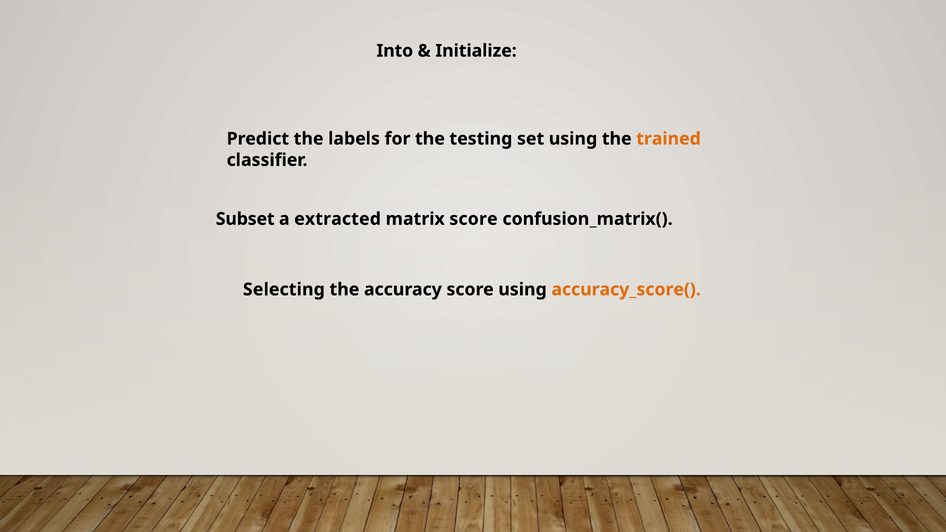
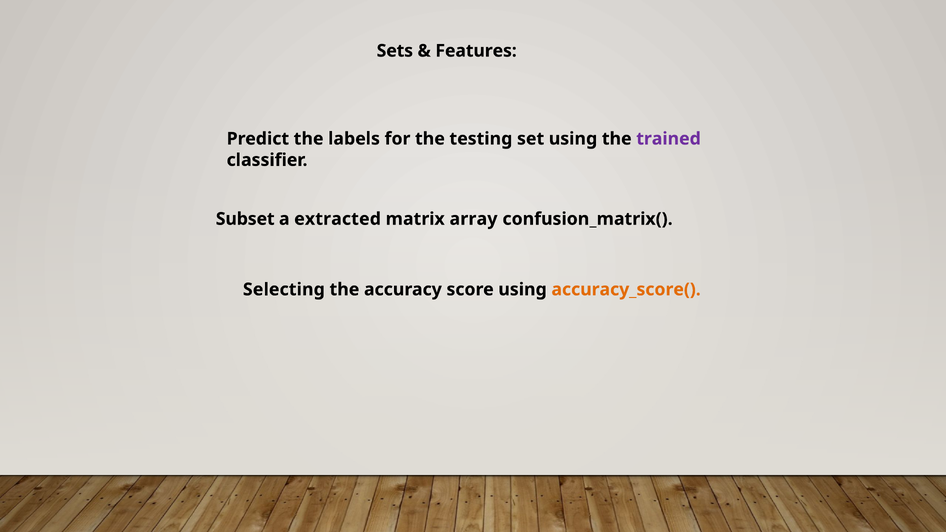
Into: Into -> Sets (395, 51)
Initialize: Initialize -> Features (476, 51)
trained colour: orange -> purple (669, 139)
matrix score: score -> array (473, 219)
